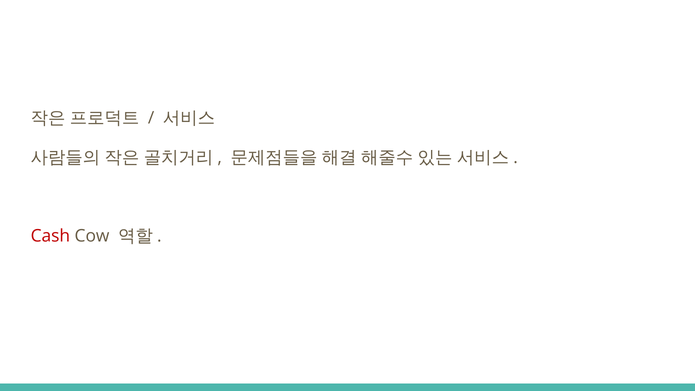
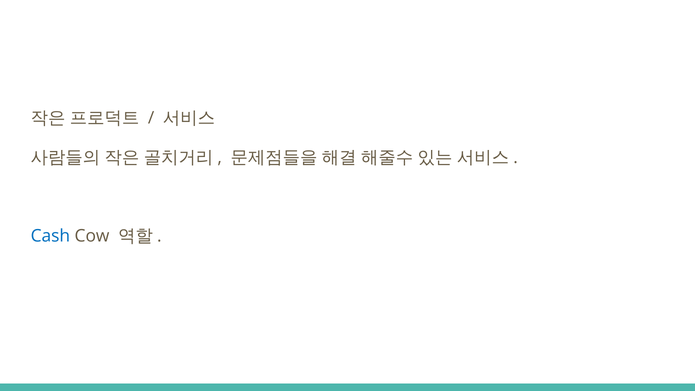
Cash colour: red -> blue (50, 236)
